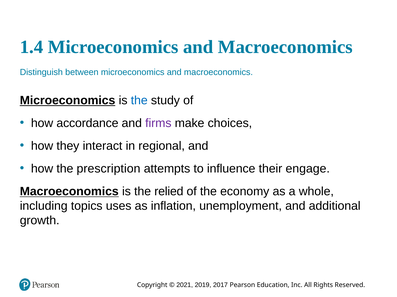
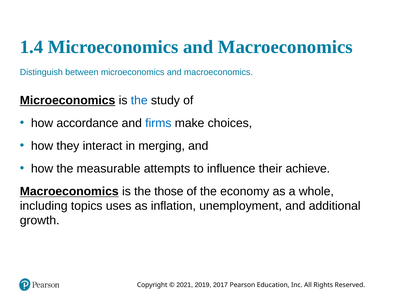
firms colour: purple -> blue (158, 123)
regional: regional -> merging (162, 146)
prescription: prescription -> measurable (109, 169)
engage: engage -> achieve (308, 169)
relied: relied -> those (169, 192)
